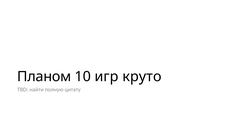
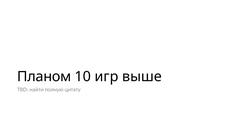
круто: круто -> выше (142, 77)
